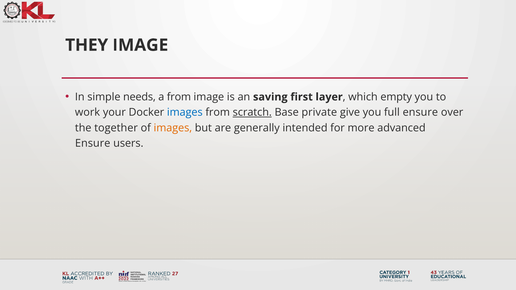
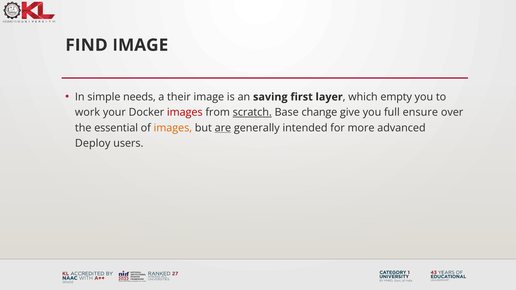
THEY: THEY -> FIND (86, 45)
a from: from -> their (179, 97)
images colour: blue -> red (185, 113)
private: private -> change (319, 113)
together: together -> essential (116, 128)
are underline: none -> present (223, 128)
Ensure: Ensure -> Deploy (93, 143)
